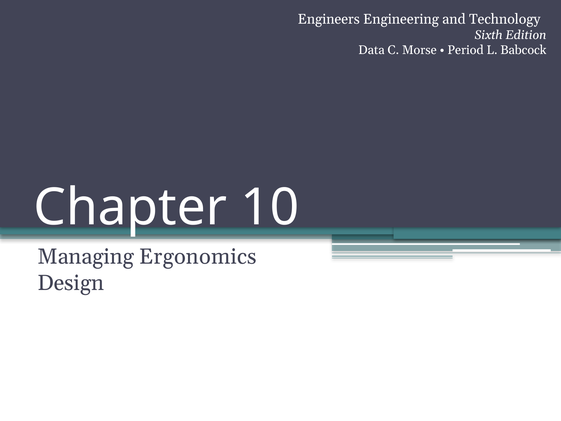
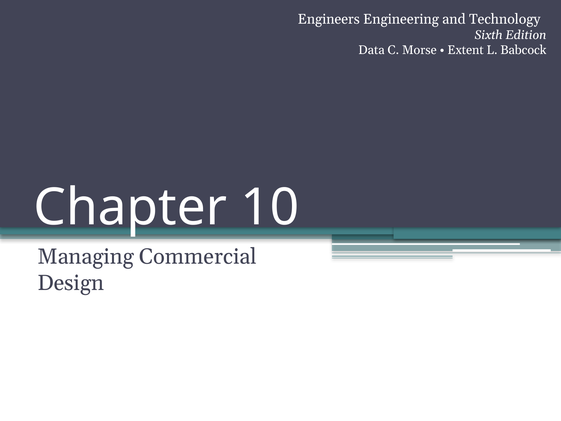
Period: Period -> Extent (466, 50)
Ergonomics: Ergonomics -> Commercial (198, 257)
